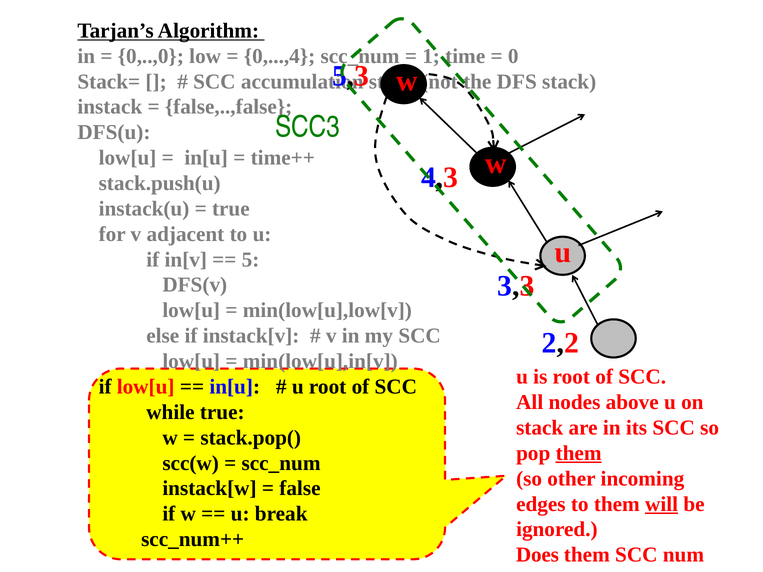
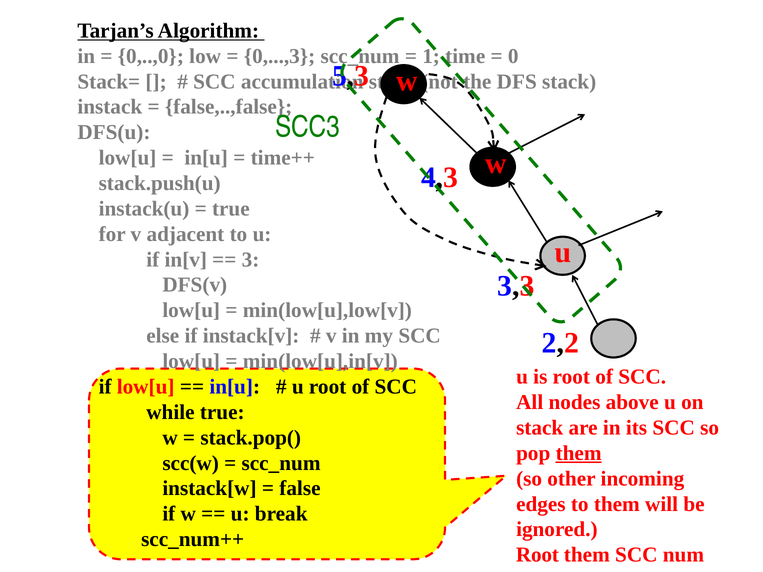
0,...,4: 0,...,4 -> 0,...,3 (280, 56)
5: 5 -> 3 (251, 260)
will underline: present -> none (662, 504)
Does: Does -> Root (537, 555)
